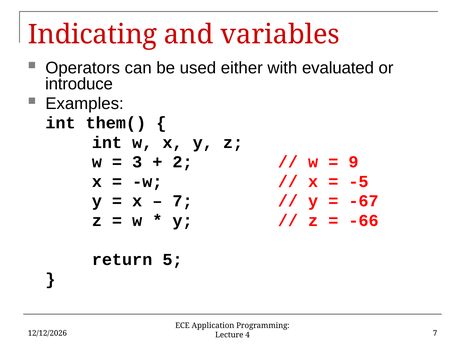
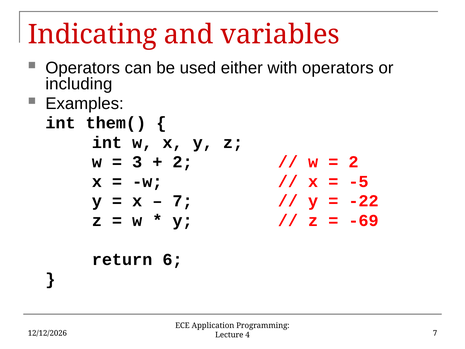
with evaluated: evaluated -> operators (338, 68)
introduce: introduce -> including (79, 84)
9: 9 -> 2 (353, 162)
-67: -67 -> -22 (364, 201)
-66: -66 -> -69 (364, 220)
5: 5 -> 6 (172, 259)
